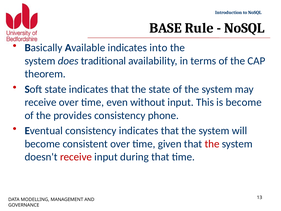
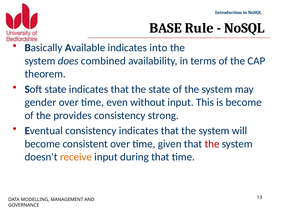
traditional: traditional -> combined (103, 61)
receive: receive -> gender (40, 102)
phone: phone -> strong (163, 115)
receive colour: red -> orange (76, 157)
